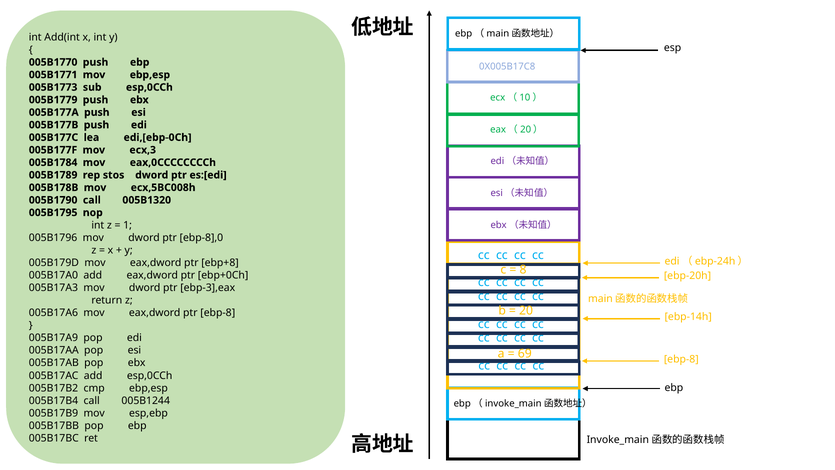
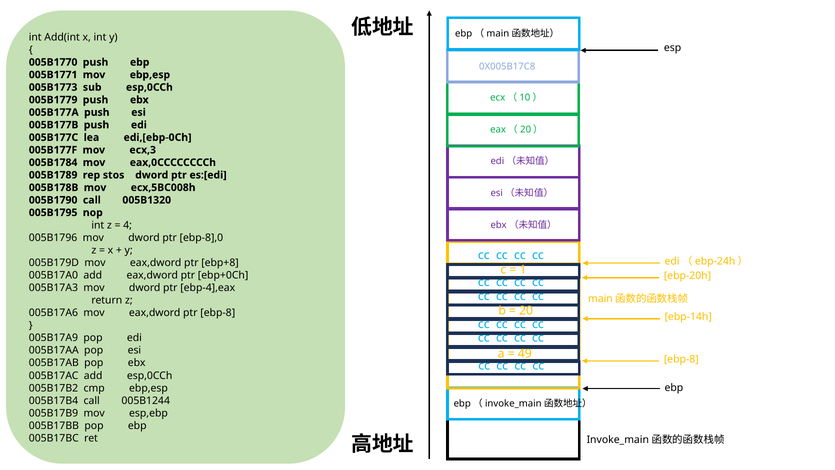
1: 1 -> 4 (128, 225)
8: 8 -> 1 (523, 269)
ebp-3],eax: ebp-3],eax -> ebp-4],eax (208, 288)
69: 69 -> 49 (525, 353)
